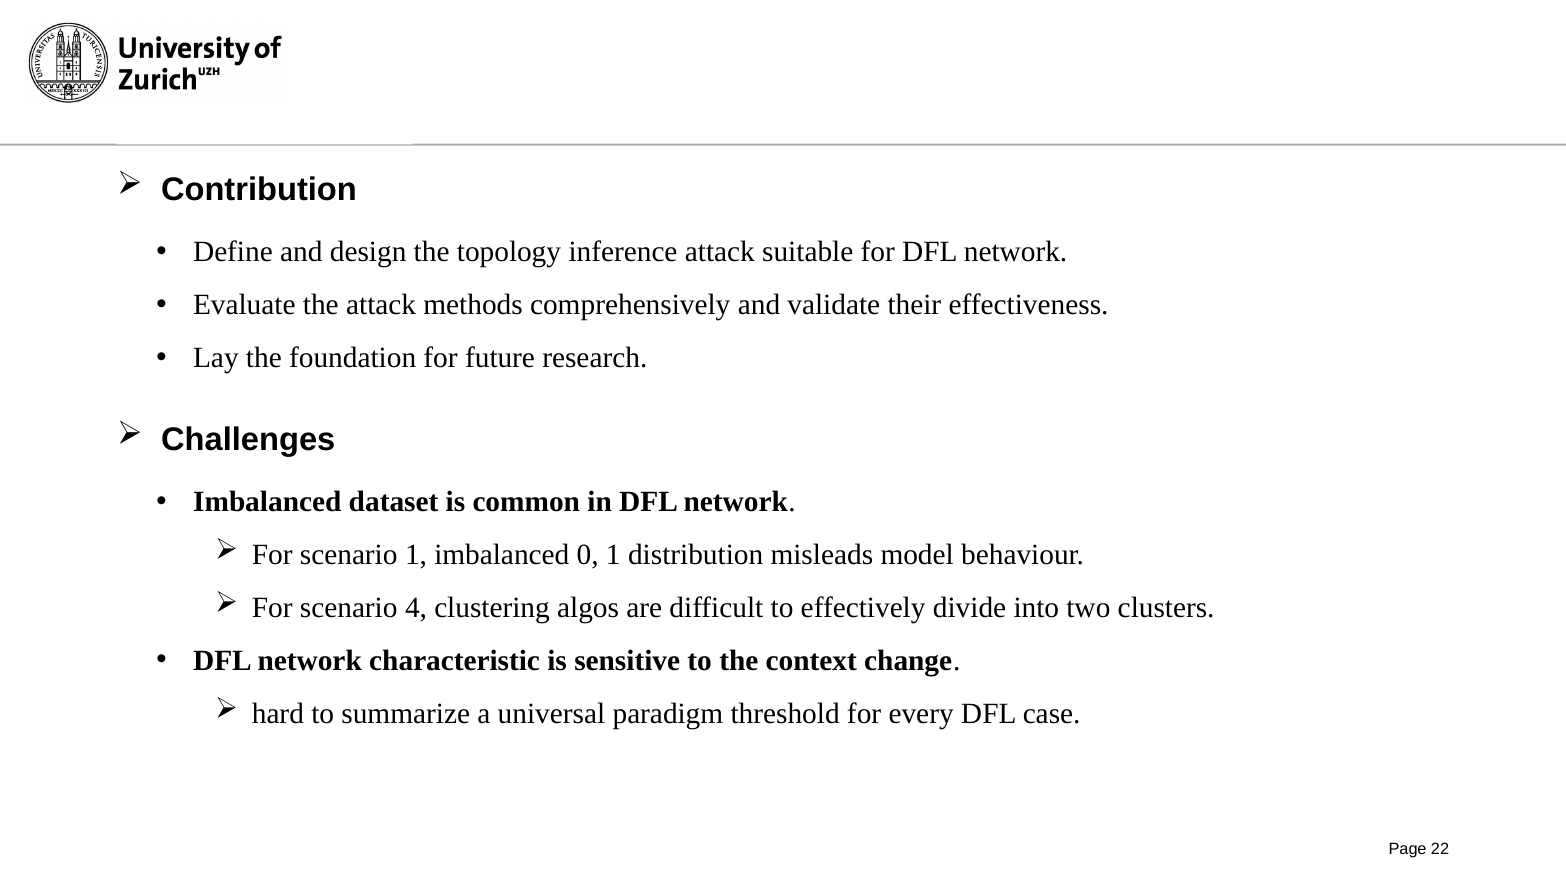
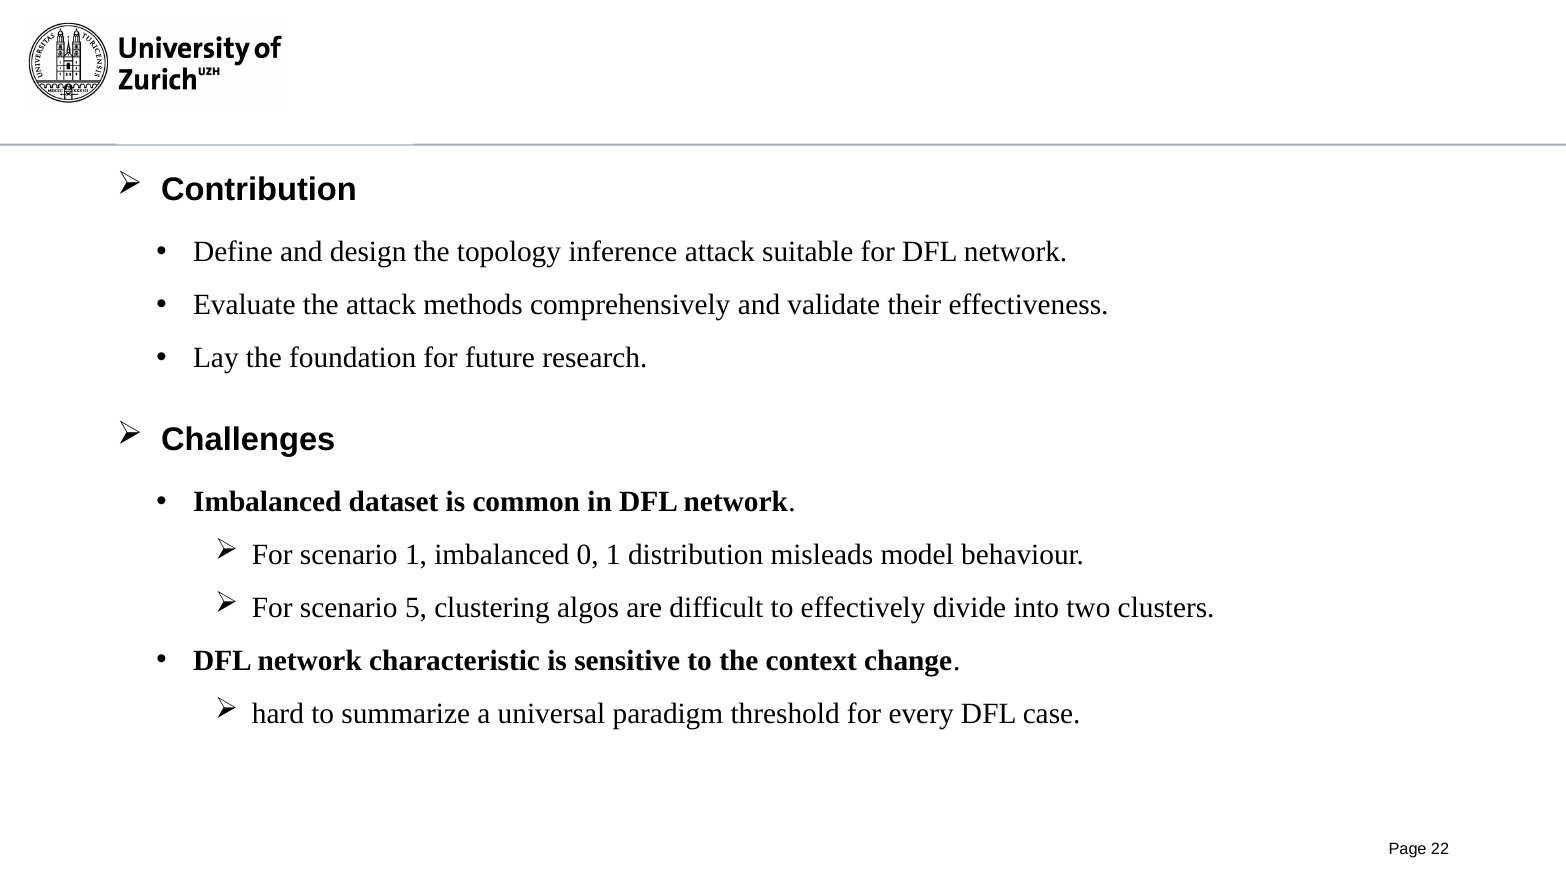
scenario 4: 4 -> 5 (416, 608)
